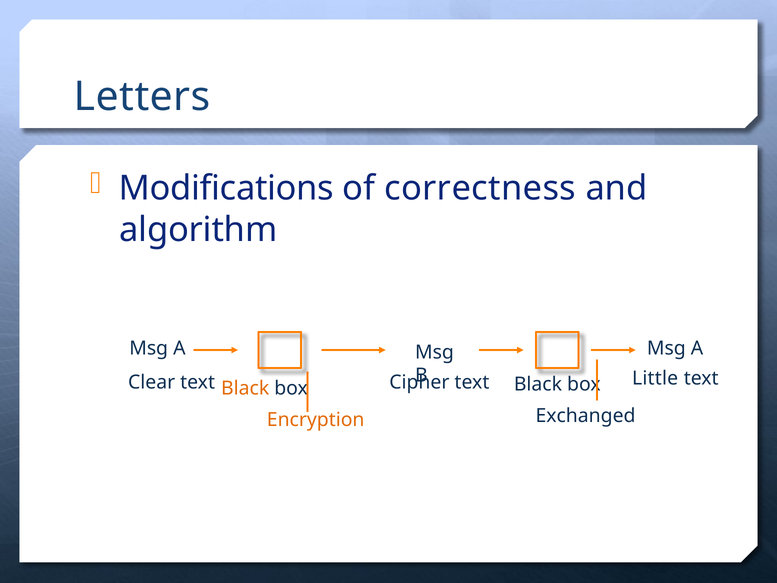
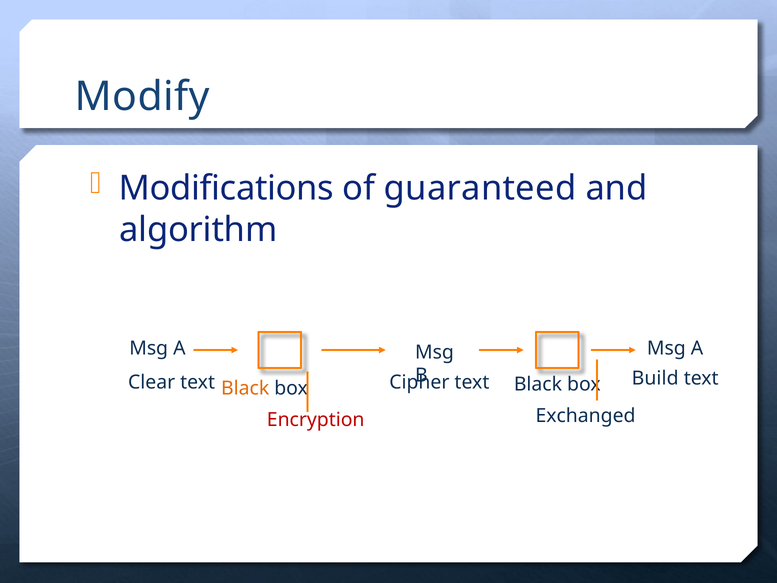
Letters: Letters -> Modify (142, 97)
correctness: correctness -> guaranteed (480, 188)
Little: Little -> Build (655, 378)
Encryption colour: orange -> red (316, 419)
